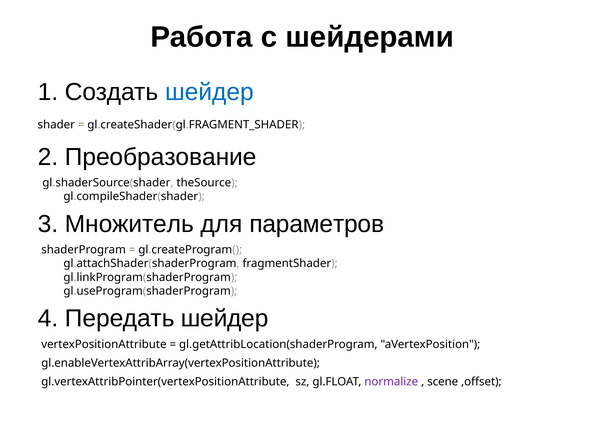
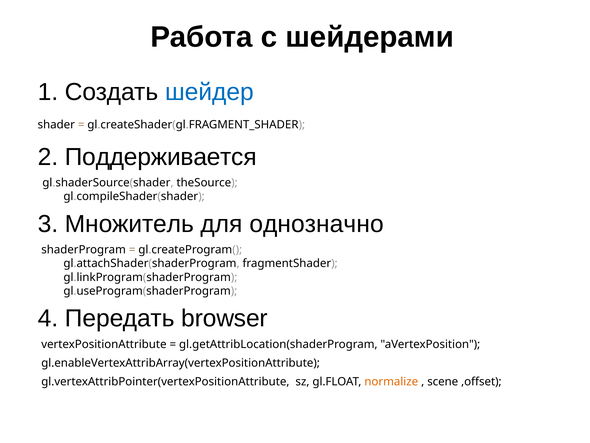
Преобразование: Преобразование -> Поддерживается (161, 157)
параметров: параметров -> однозначно (317, 224)
Передать шейдер: шейдер -> browser (225, 318)
normalize colour: purple -> orange (391, 381)
